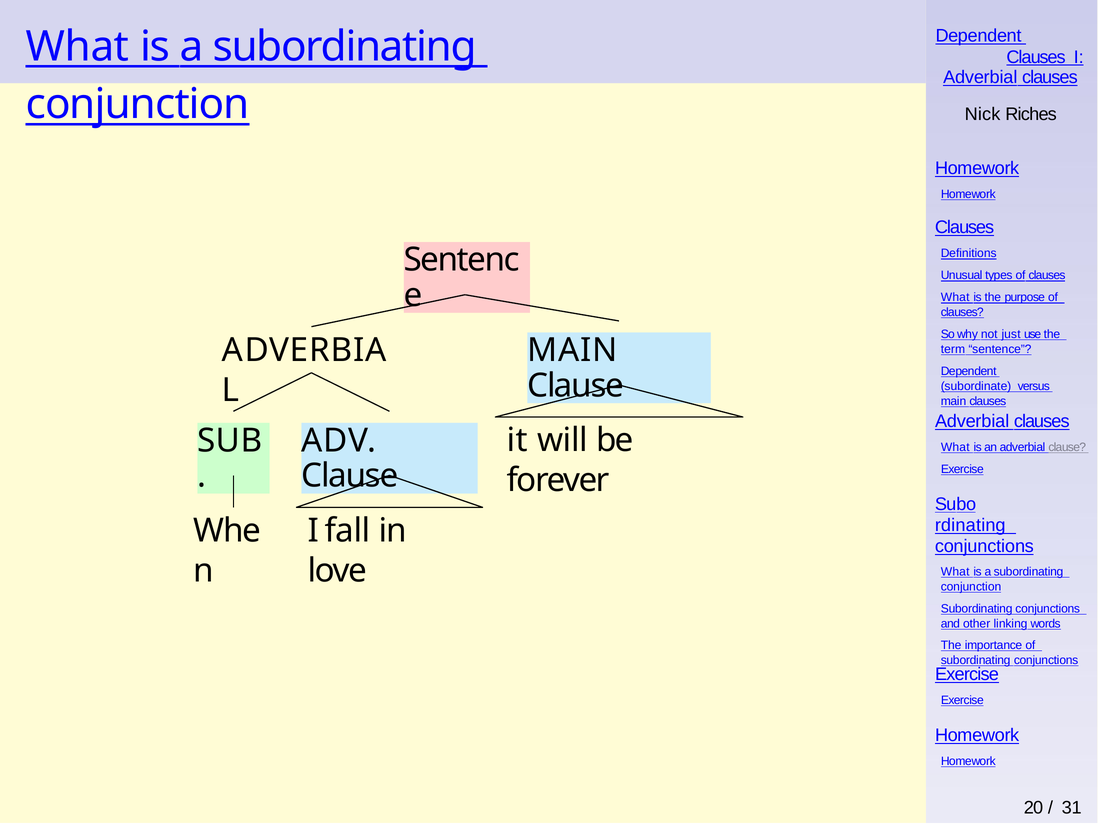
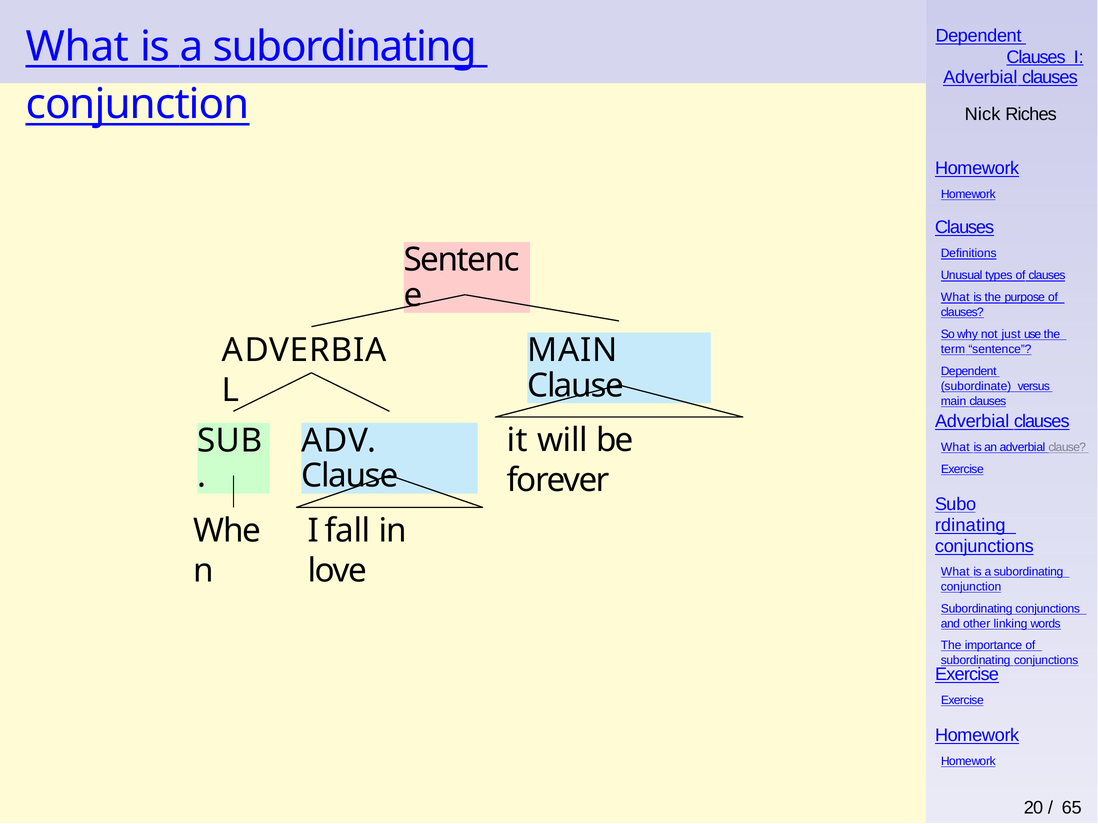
31: 31 -> 65 (1072, 808)
